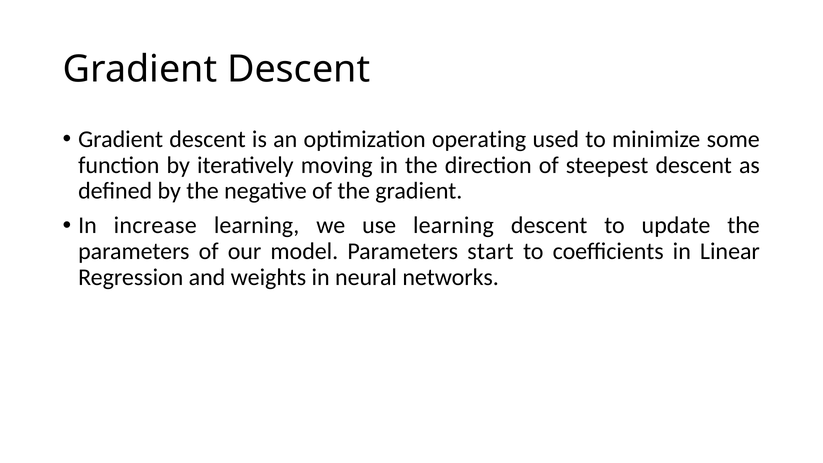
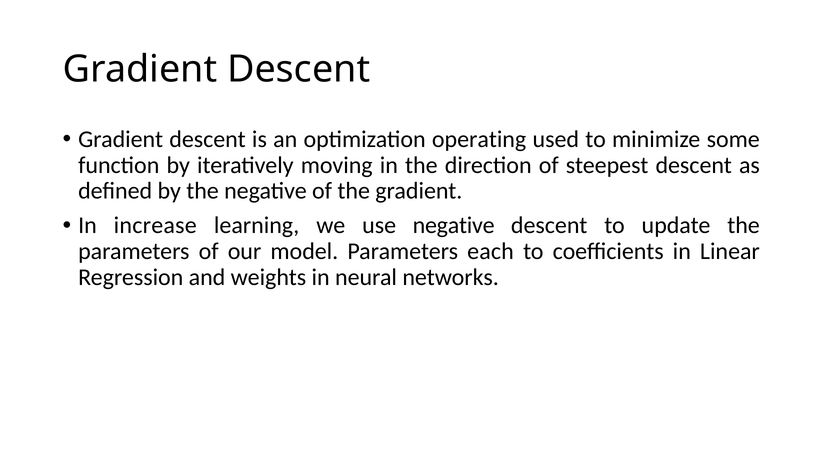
use learning: learning -> negative (454, 226)
start: start -> each (490, 251)
